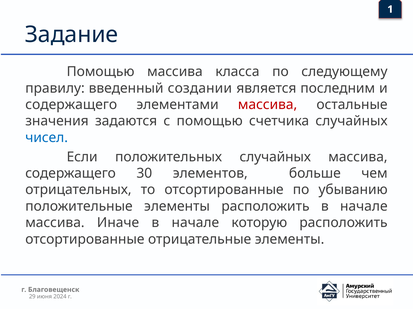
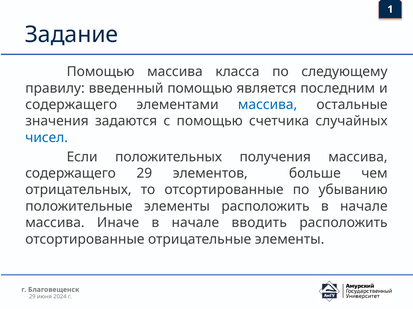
введенный создании: создании -> помощью (200, 88)
массива colour: red -> blue (268, 105)
положительных случайных: случайных -> получения (275, 157)
содержащего 30: 30 -> 29 (144, 174)
которую: которую -> вводить (259, 223)
